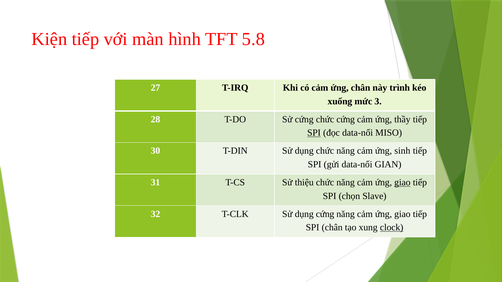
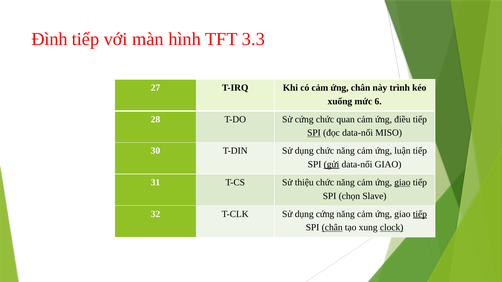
Kiện: Kiện -> Đình (50, 39)
5.8: 5.8 -> 3.3 (253, 39)
3: 3 -> 6 (378, 101)
chức cứng: cứng -> quan (346, 119)
thầy: thầy -> điều (402, 119)
sinh: sinh -> luận (402, 151)
gửi underline: none -> present (331, 165)
data-nối GIAN: GIAN -> GIAO (388, 165)
tiếp underline: none -> present (420, 214)
chân underline: none -> present (332, 228)
